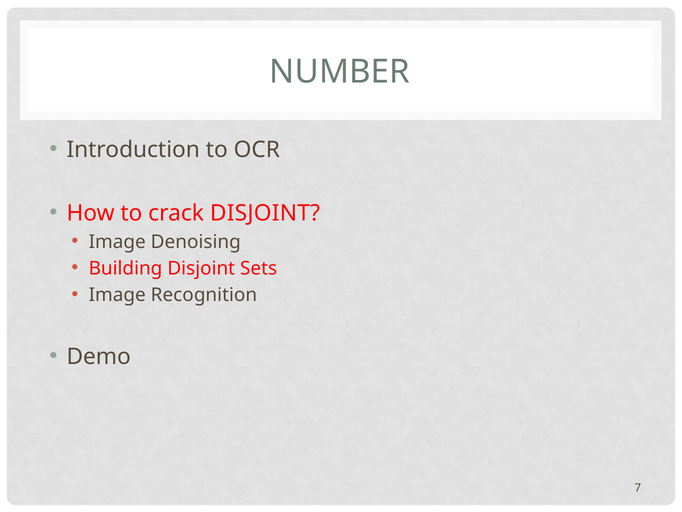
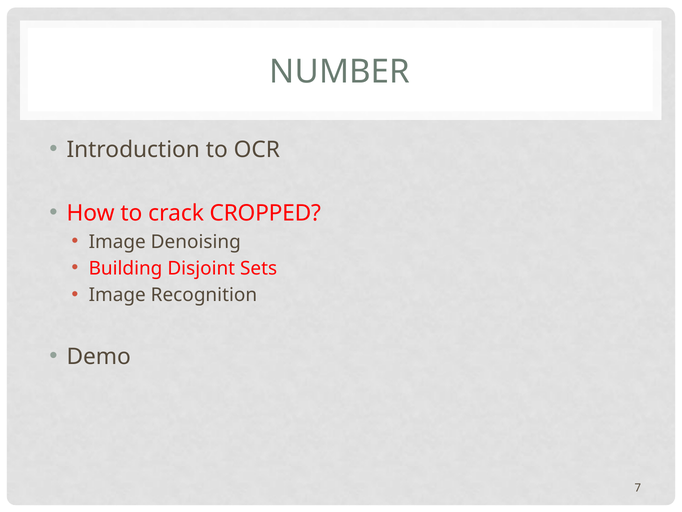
crack DISJOINT: DISJOINT -> CROPPED (265, 213)
